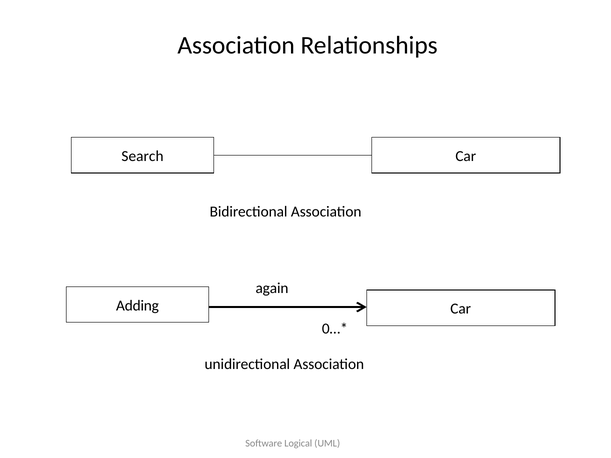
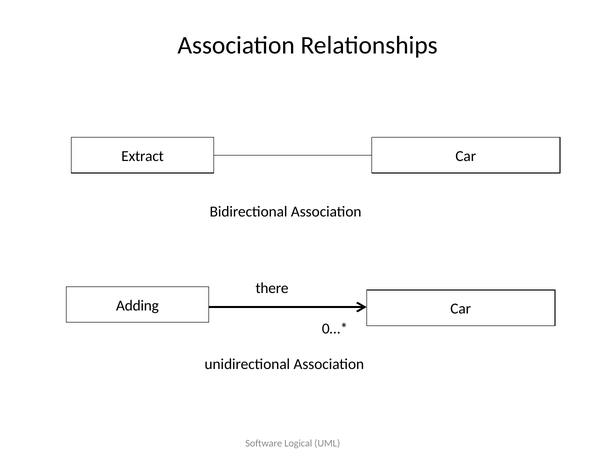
Search: Search -> Extract (143, 156)
again: again -> there (272, 288)
